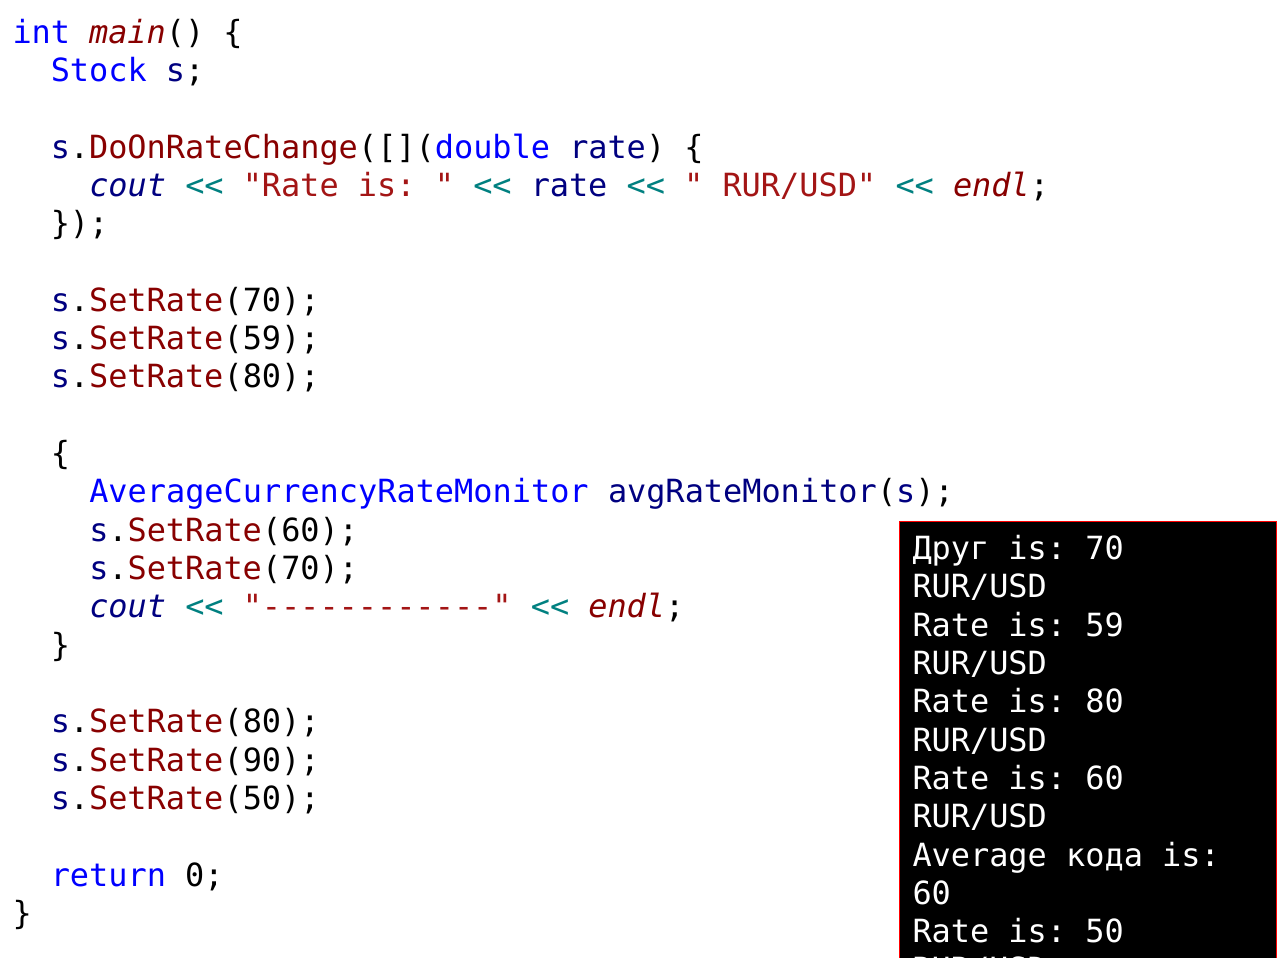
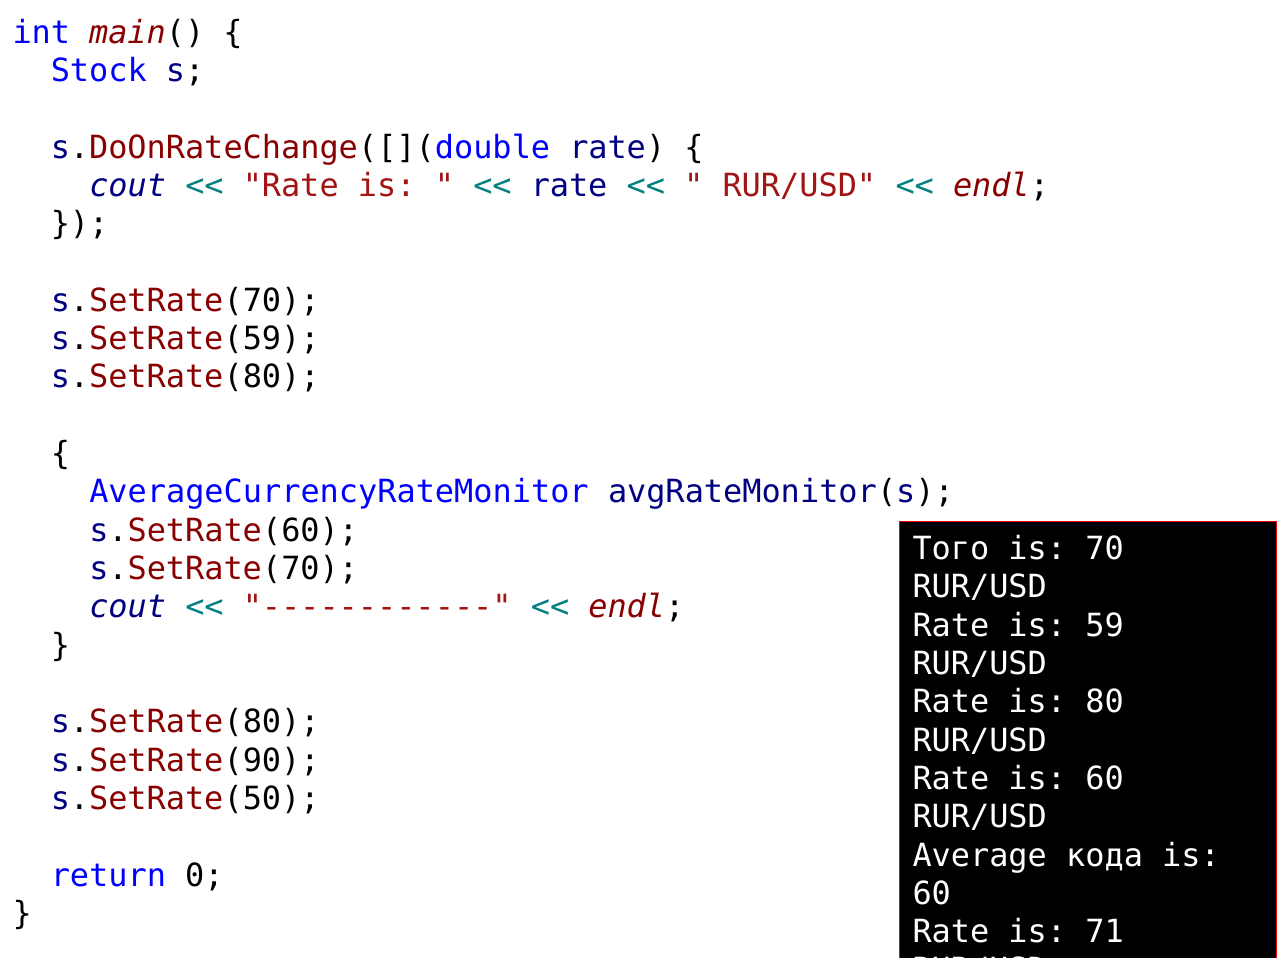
Друг: Друг -> Того (951, 549)
50: 50 -> 71 (1105, 932)
